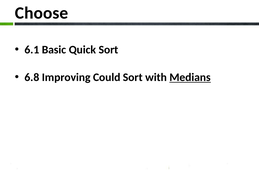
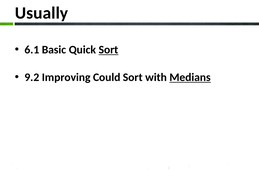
Choose: Choose -> Usually (42, 13)
Sort underline: none -> present (109, 50)
6.8: 6.8 -> 9.2 (32, 77)
